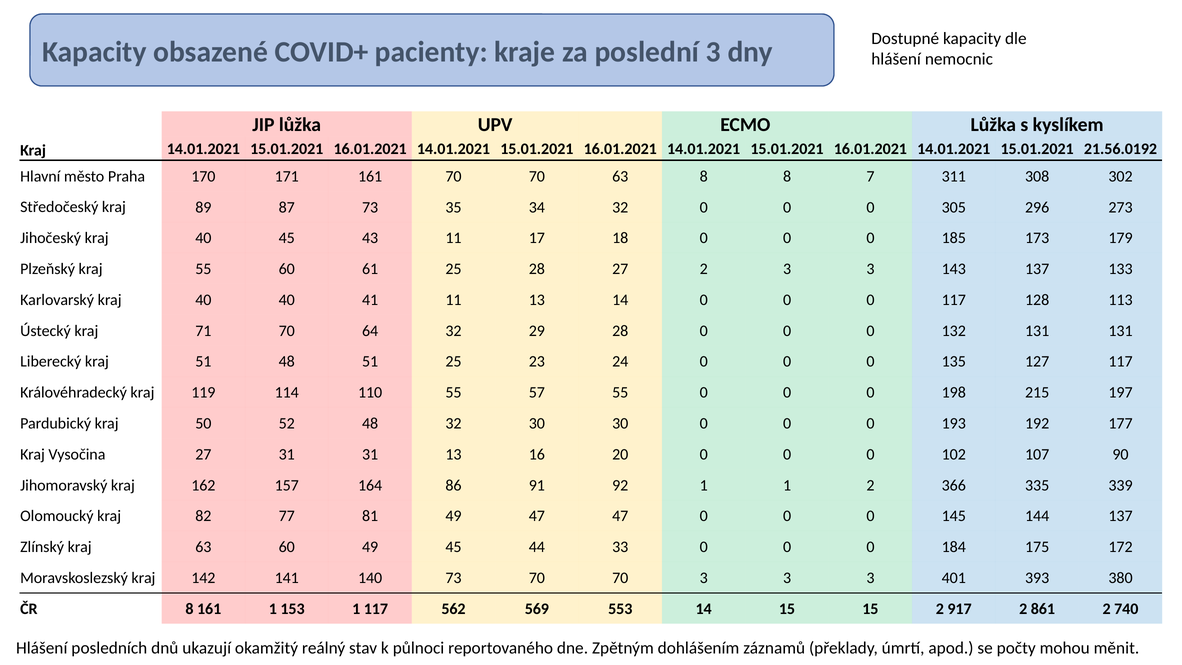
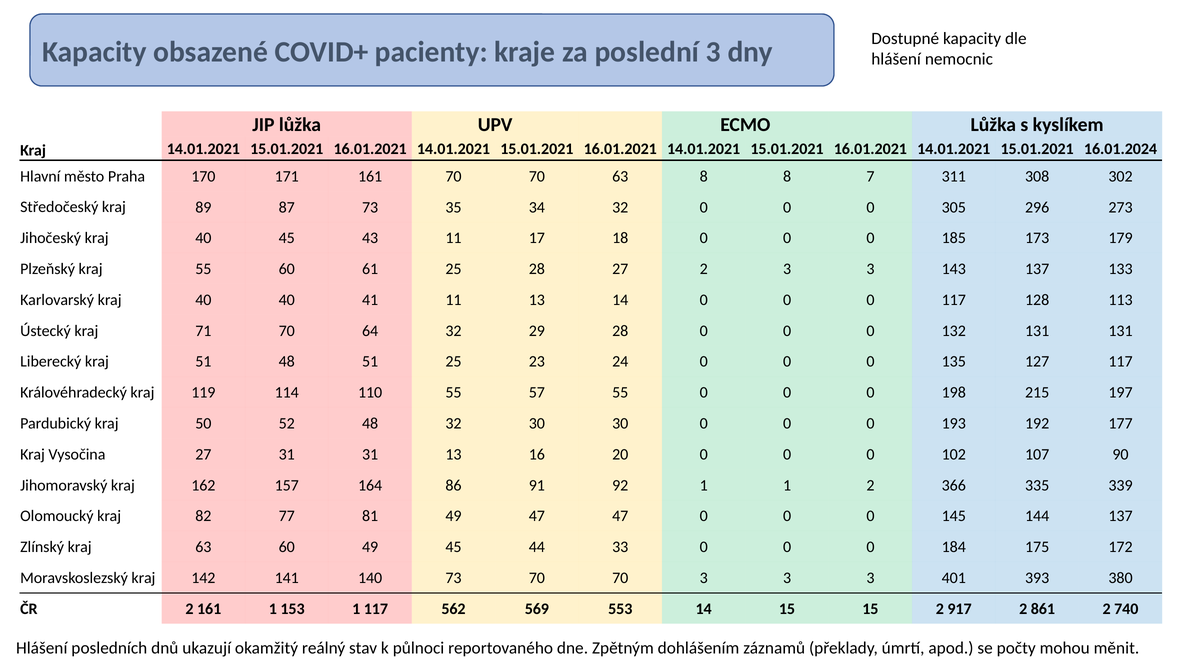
21.56.0192: 21.56.0192 -> 16.01.2024 (1121, 149)
ČR 8: 8 -> 2 (189, 609)
